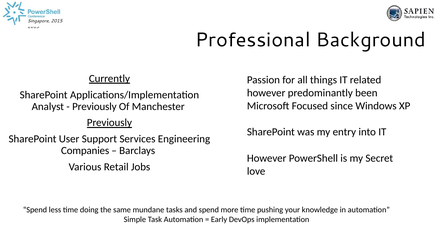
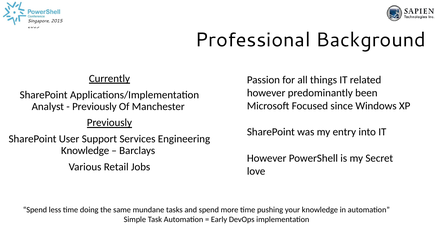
Companies: Companies -> Knowledge (85, 151)
